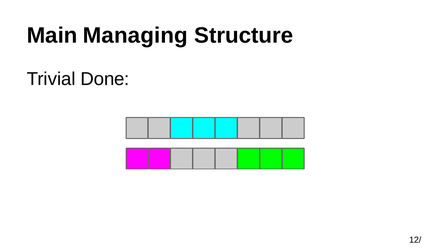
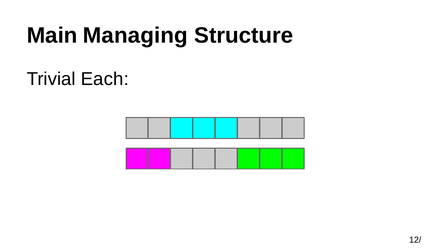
Done: Done -> Each (105, 79)
